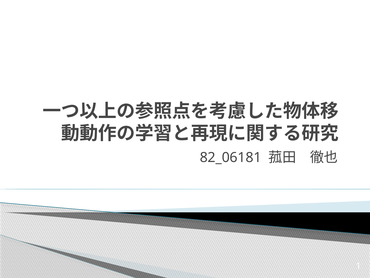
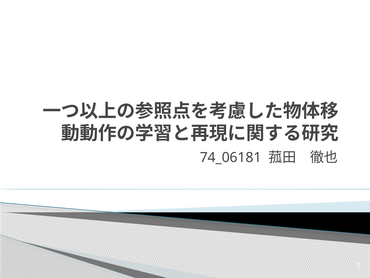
82_06181: 82_06181 -> 74_06181 (231, 157)
